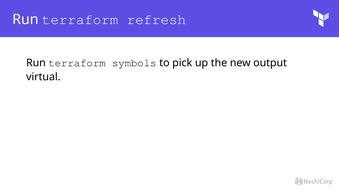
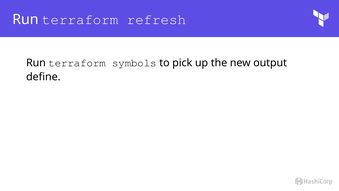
virtual: virtual -> define (43, 77)
